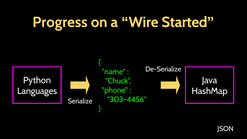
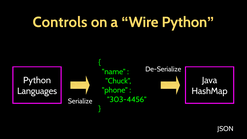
Progress: Progress -> Controls (60, 22)
Wire Started: Started -> Python (184, 22)
